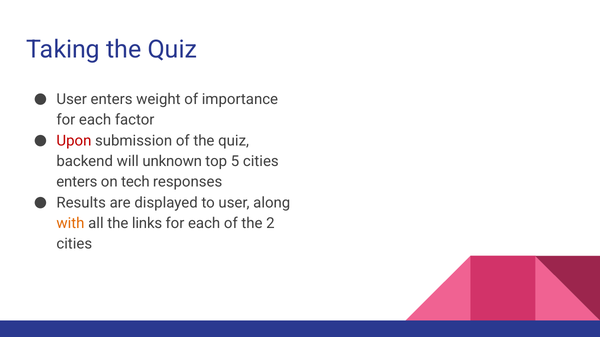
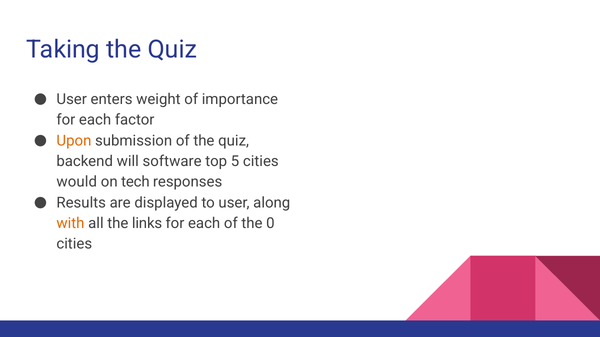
Upon colour: red -> orange (74, 141)
unknown: unknown -> software (172, 162)
enters: enters -> would (77, 182)
2: 2 -> 0 (270, 224)
